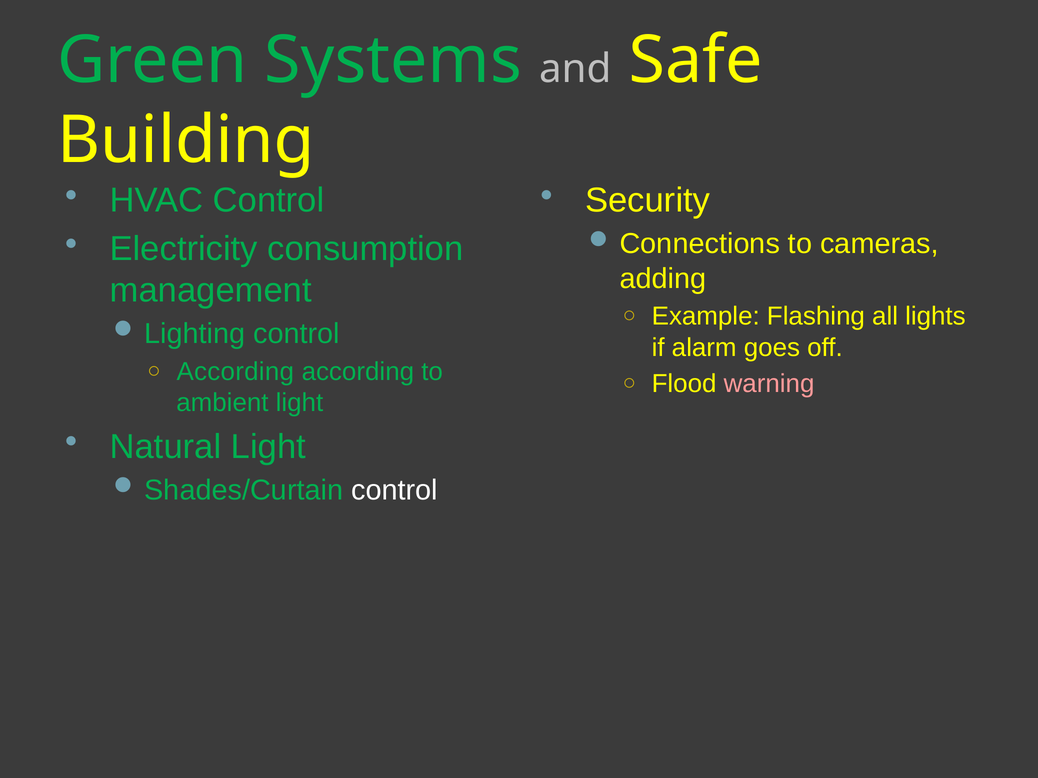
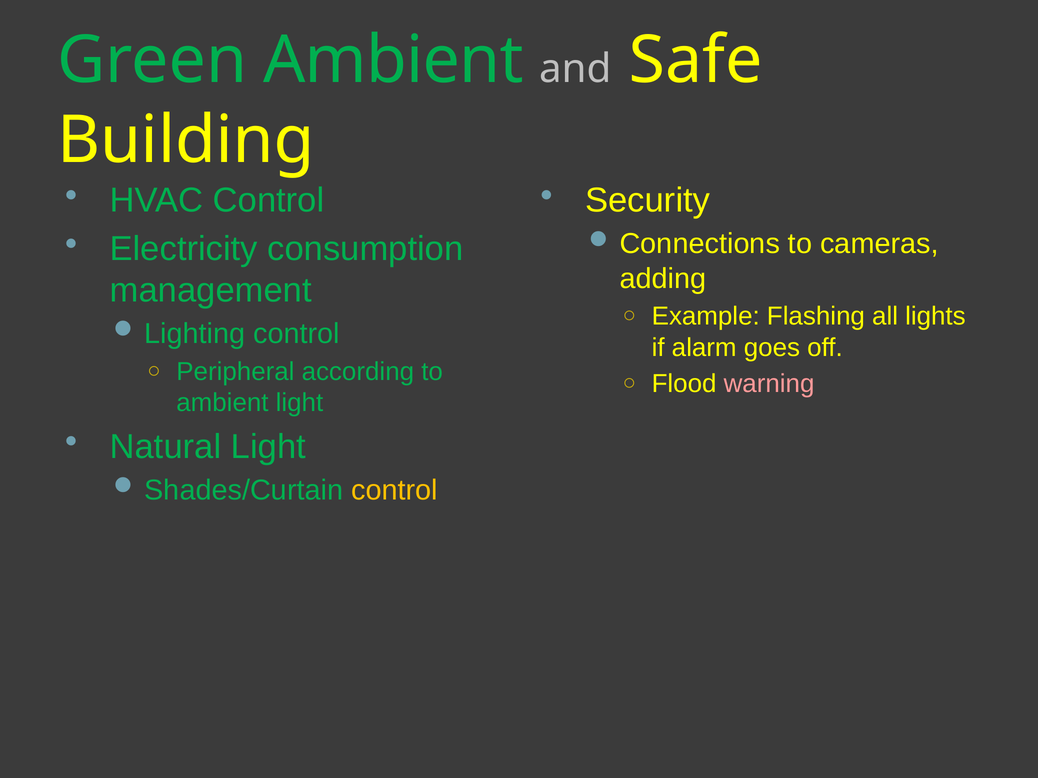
Green Systems: Systems -> Ambient (393, 61)
According: According -> Peripheral (235, 372)
control colour: white -> yellow (394, 490)
